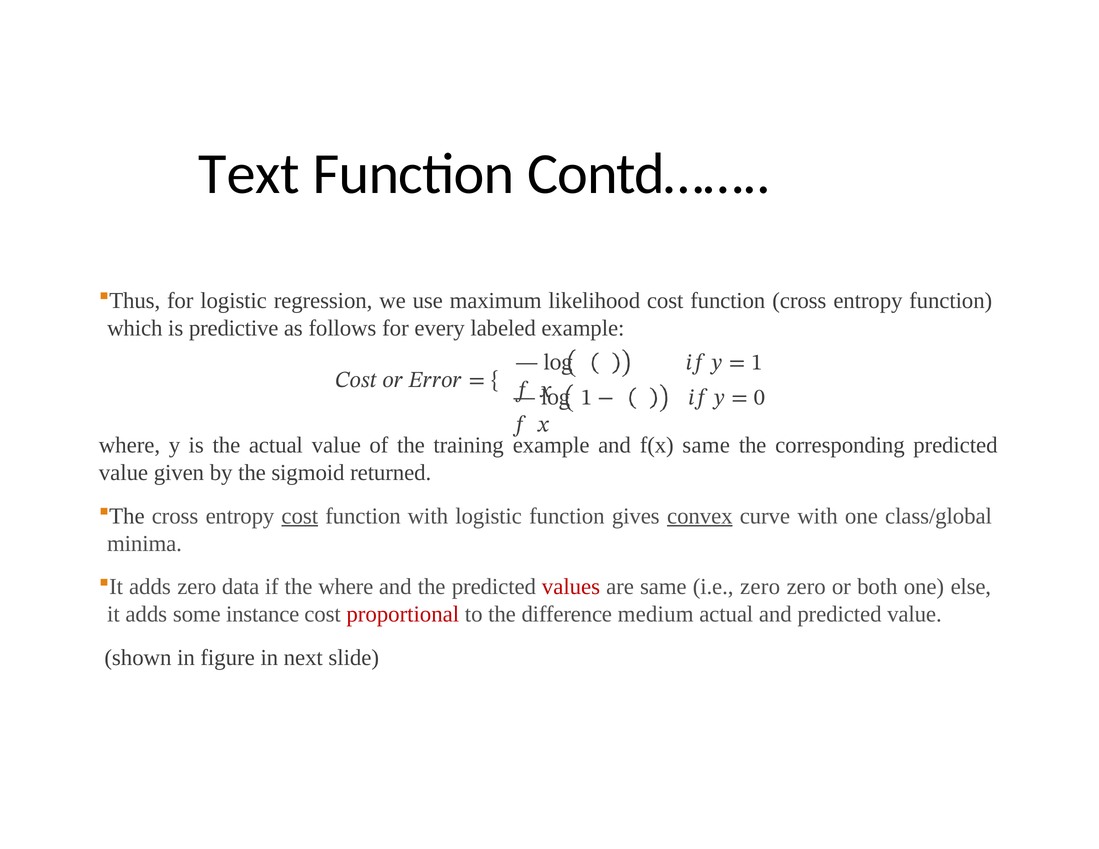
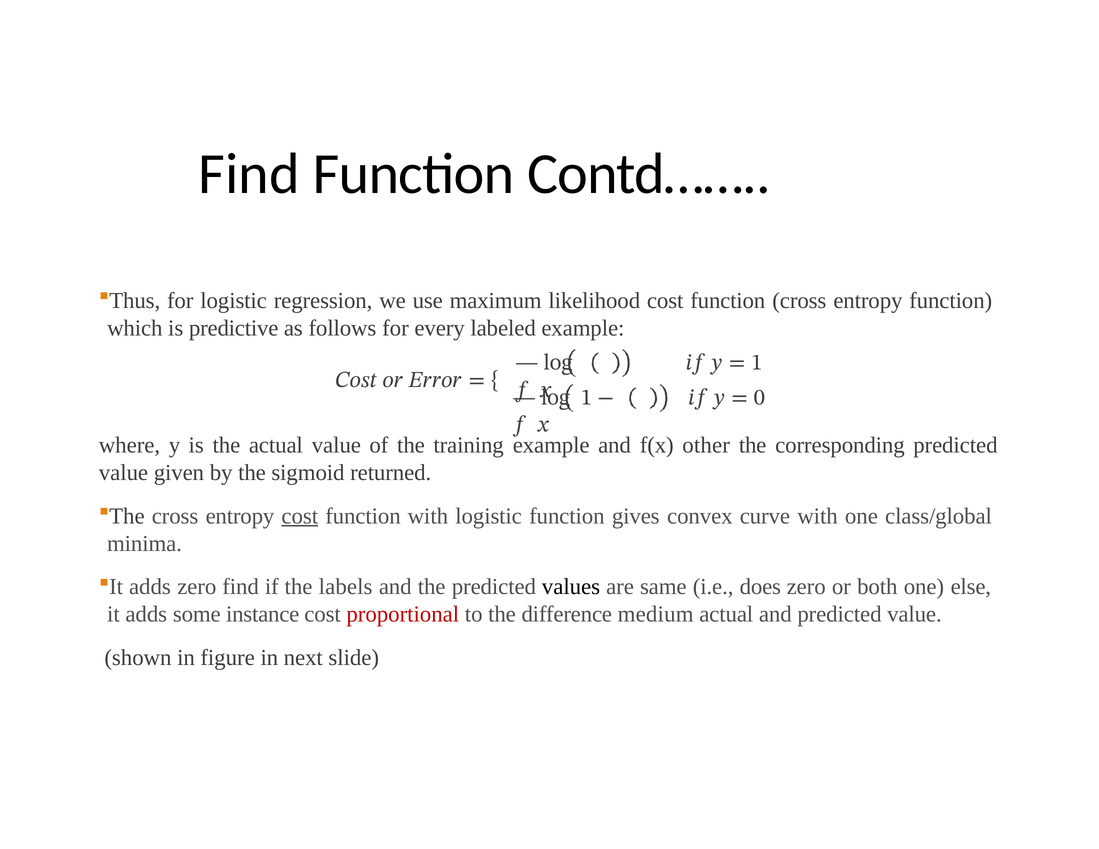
Text: Text -> Find (249, 174)
f(x same: same -> other (706, 445)
convex underline: present -> none (700, 516)
zero data: data -> find (241, 587)
the where: where -> labels (346, 587)
values colour: red -> black (571, 587)
i.e zero: zero -> does (760, 587)
